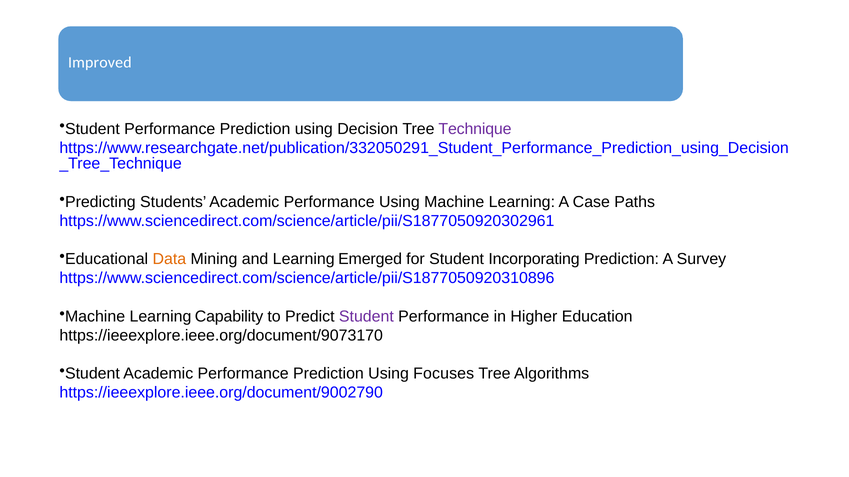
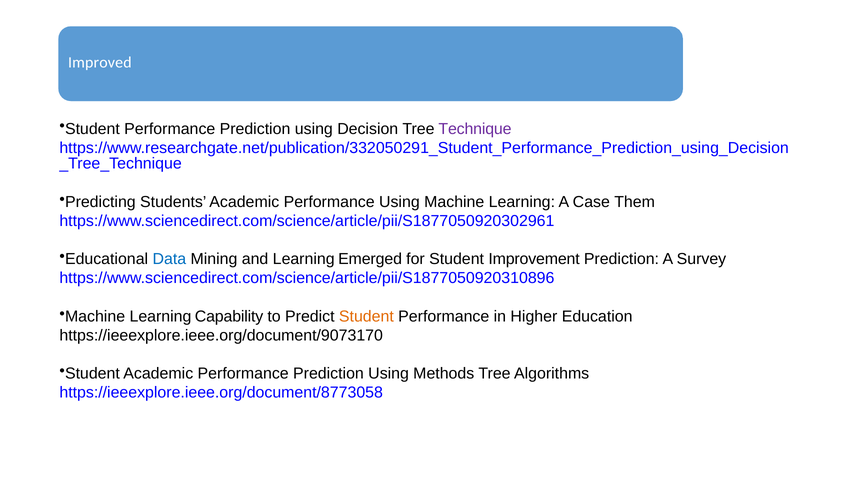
Paths: Paths -> Them (635, 202)
Data colour: orange -> blue (169, 259)
Incorporating: Incorporating -> Improvement (534, 259)
Student colour: purple -> orange (366, 317)
Focuses: Focuses -> Methods (444, 374)
https://ieeexplore.ieee.org/document/9002790: https://ieeexplore.ieee.org/document/9002790 -> https://ieeexplore.ieee.org/document/8773058 (221, 393)
